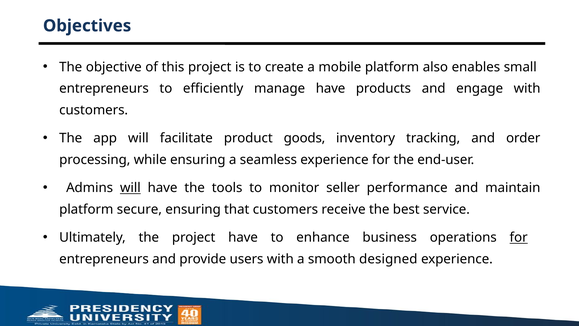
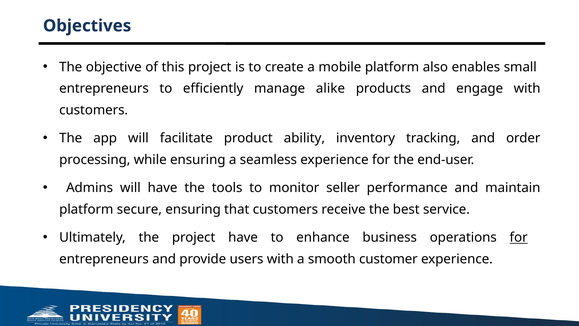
manage have: have -> alike (330, 88)
goods: goods -> ability (304, 138)
will underline: present -> none (130, 188)
designed: designed -> customer (388, 259)
